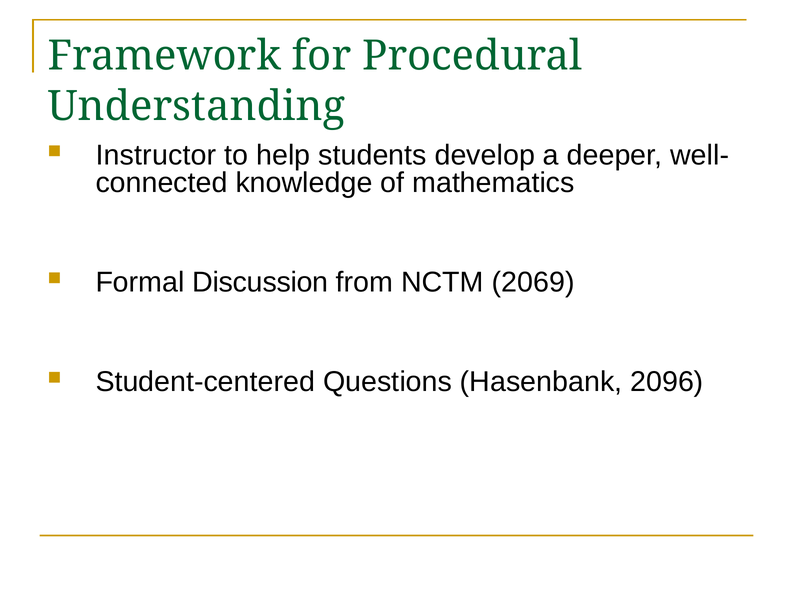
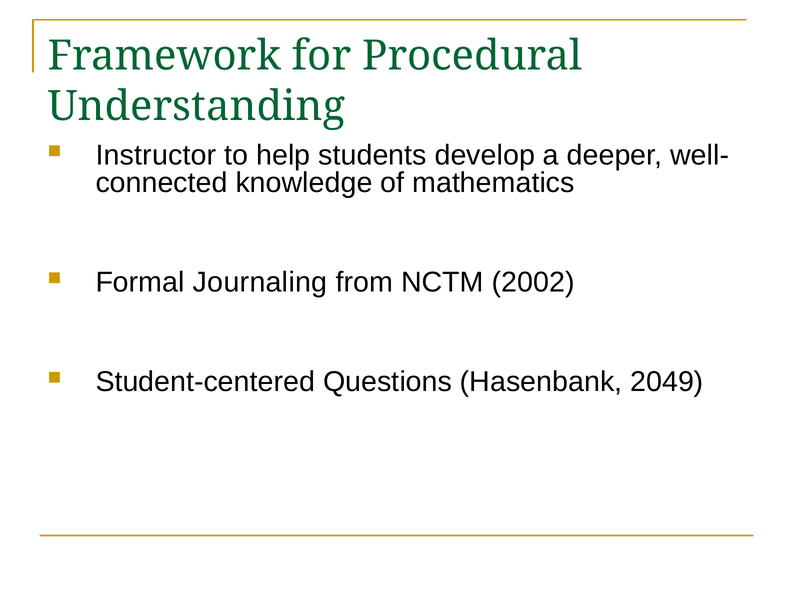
Discussion: Discussion -> Journaling (260, 282)
2069: 2069 -> 2002 (533, 282)
2096: 2096 -> 2049 (667, 382)
